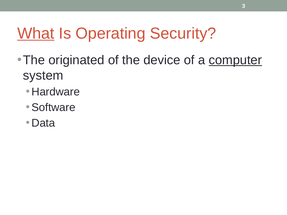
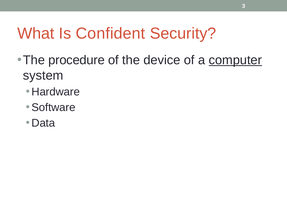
What underline: present -> none (36, 33)
Operating: Operating -> Confident (110, 33)
originated: originated -> procedure (77, 60)
